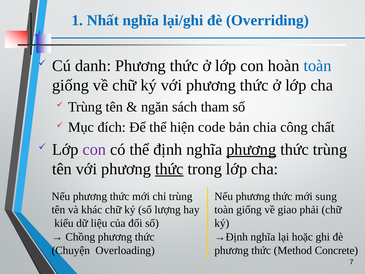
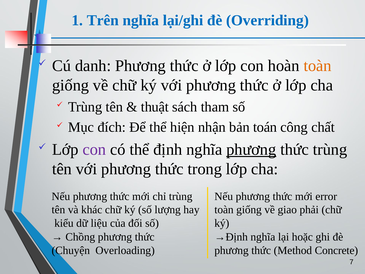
Nhất: Nhất -> Trên (103, 20)
toàn colour: blue -> orange (317, 66)
ngăn: ngăn -> thuật (155, 107)
code: code -> nhận (212, 127)
chia: chia -> toán (265, 127)
thức underline: present -> none (169, 169)
sung: sung -> error (326, 196)
